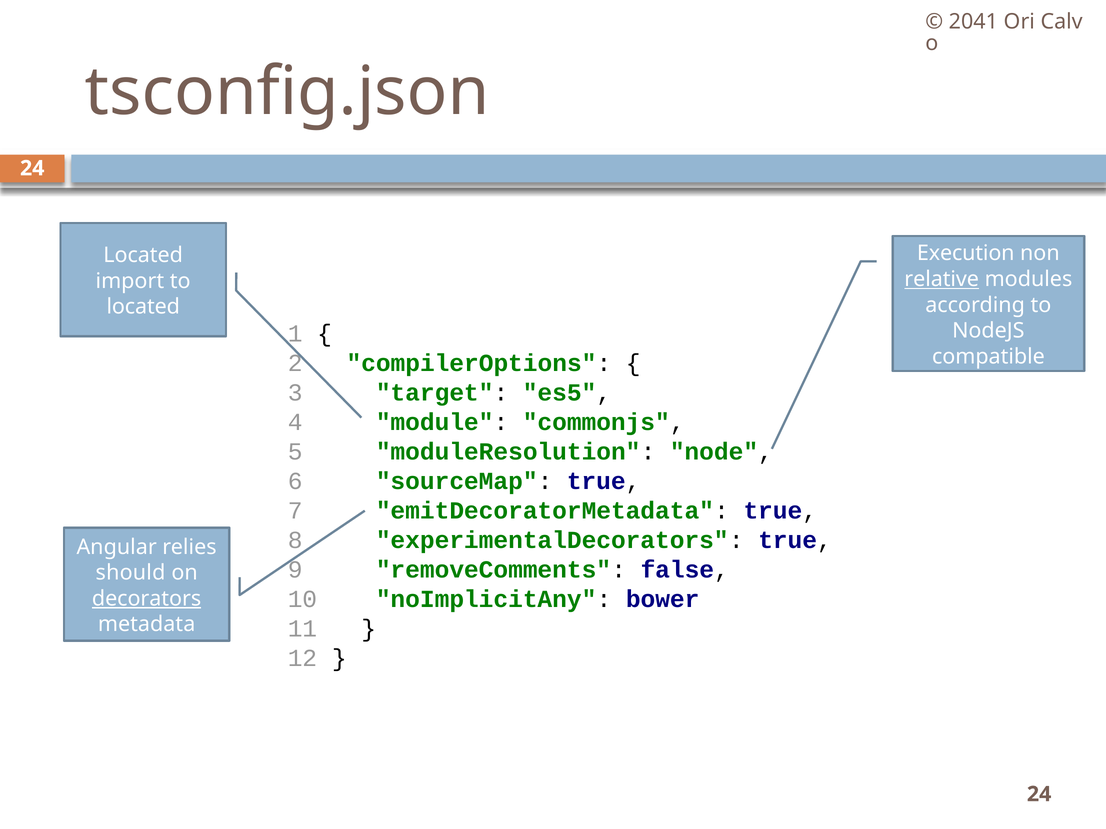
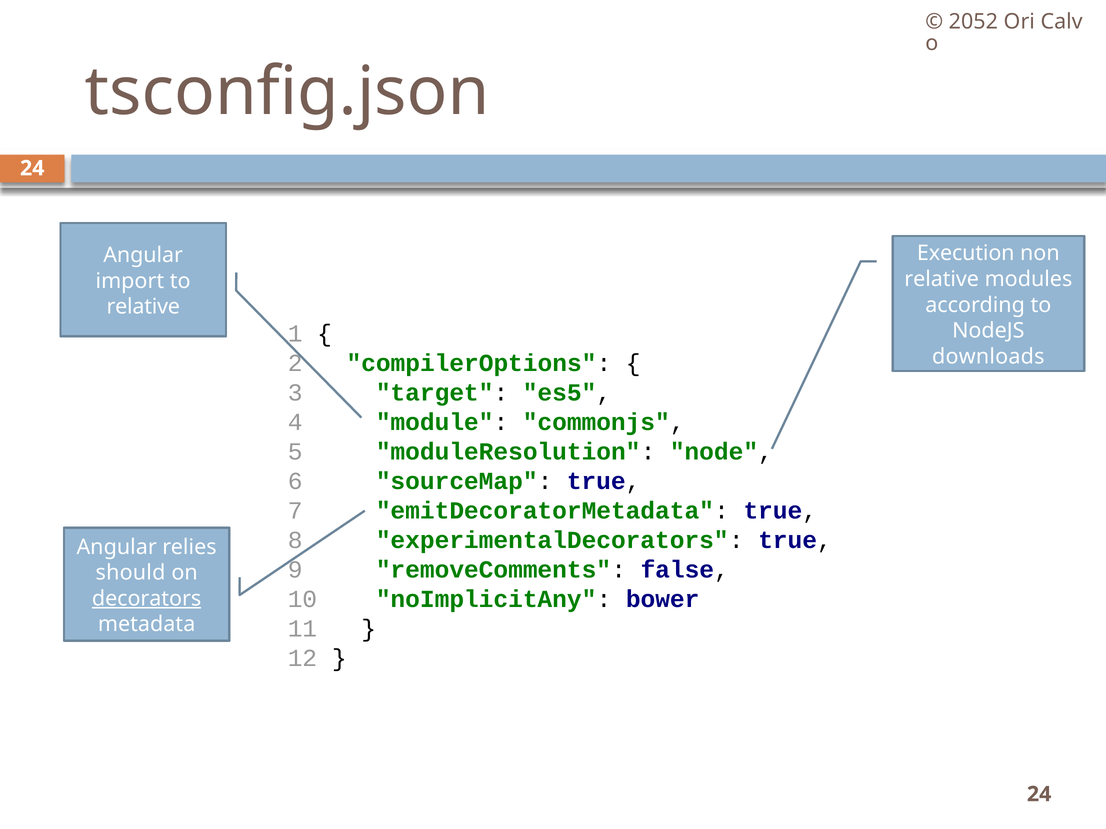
2041: 2041 -> 2052 (973, 22)
Located: Located -> Angular (143, 255)
relative underline: present -> none (942, 279)
located: located -> relative (143, 307)
compatible: compatible -> downloads (988, 357)
